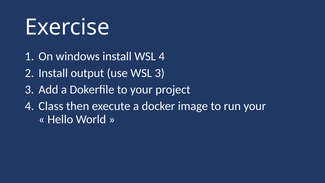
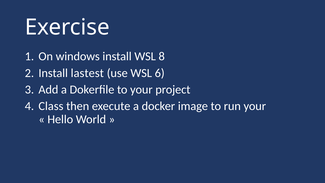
WSL 4: 4 -> 8 (162, 56)
output: output -> lastest (87, 73)
WSL 3: 3 -> 6 (160, 73)
